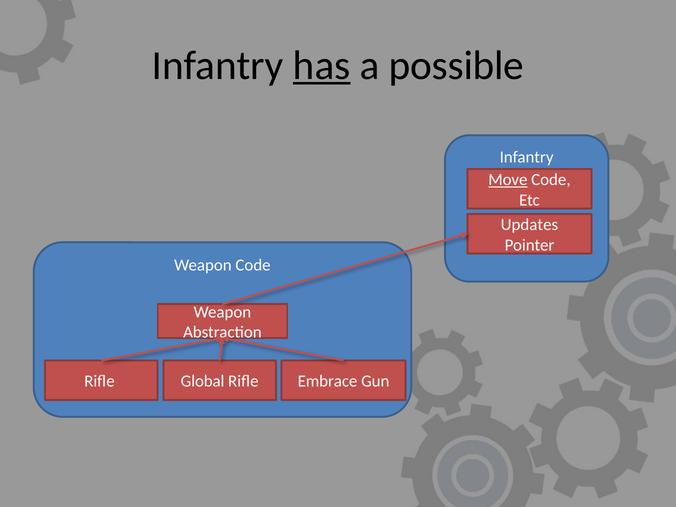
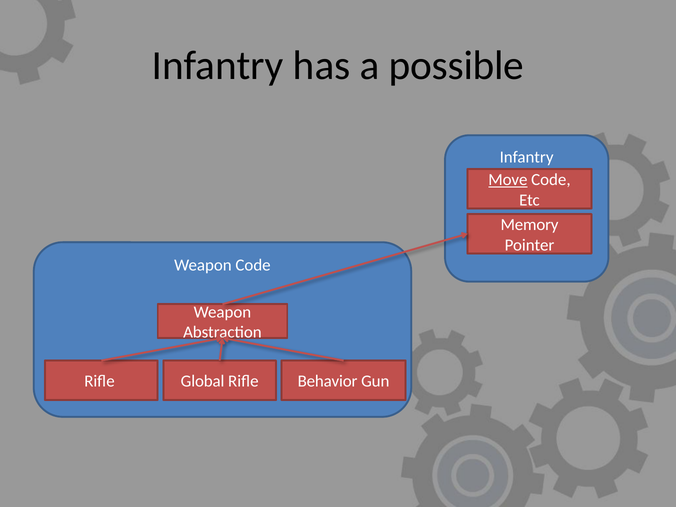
has underline: present -> none (322, 65)
Updates: Updates -> Memory (530, 225)
Embrace: Embrace -> Behavior (328, 381)
